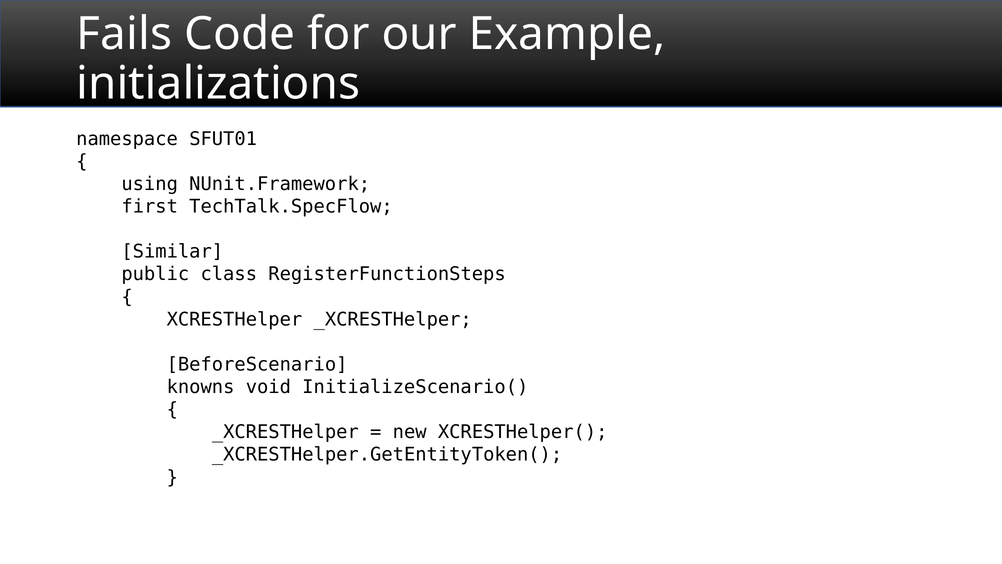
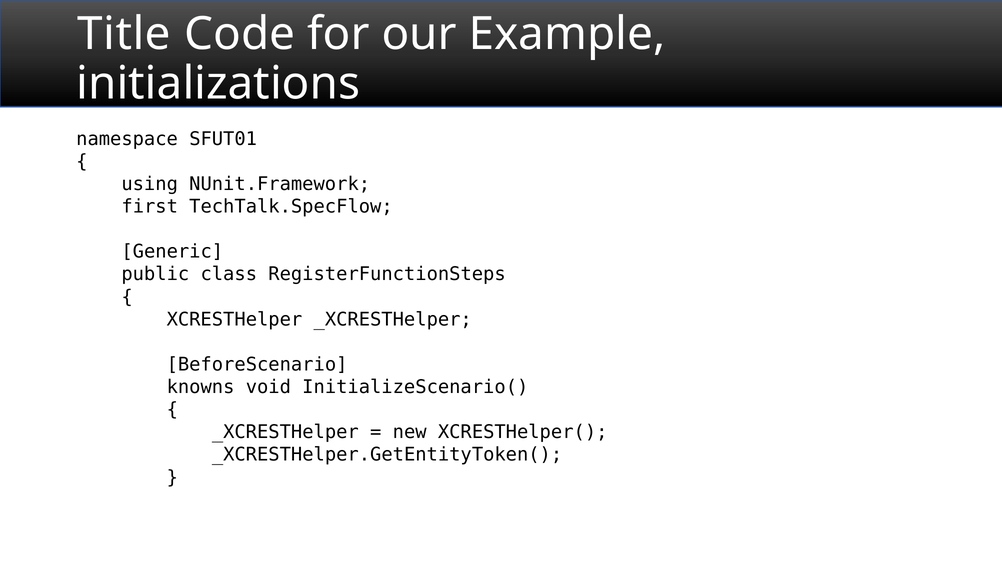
Fails: Fails -> Title (124, 34)
Similar: Similar -> Generic (172, 252)
